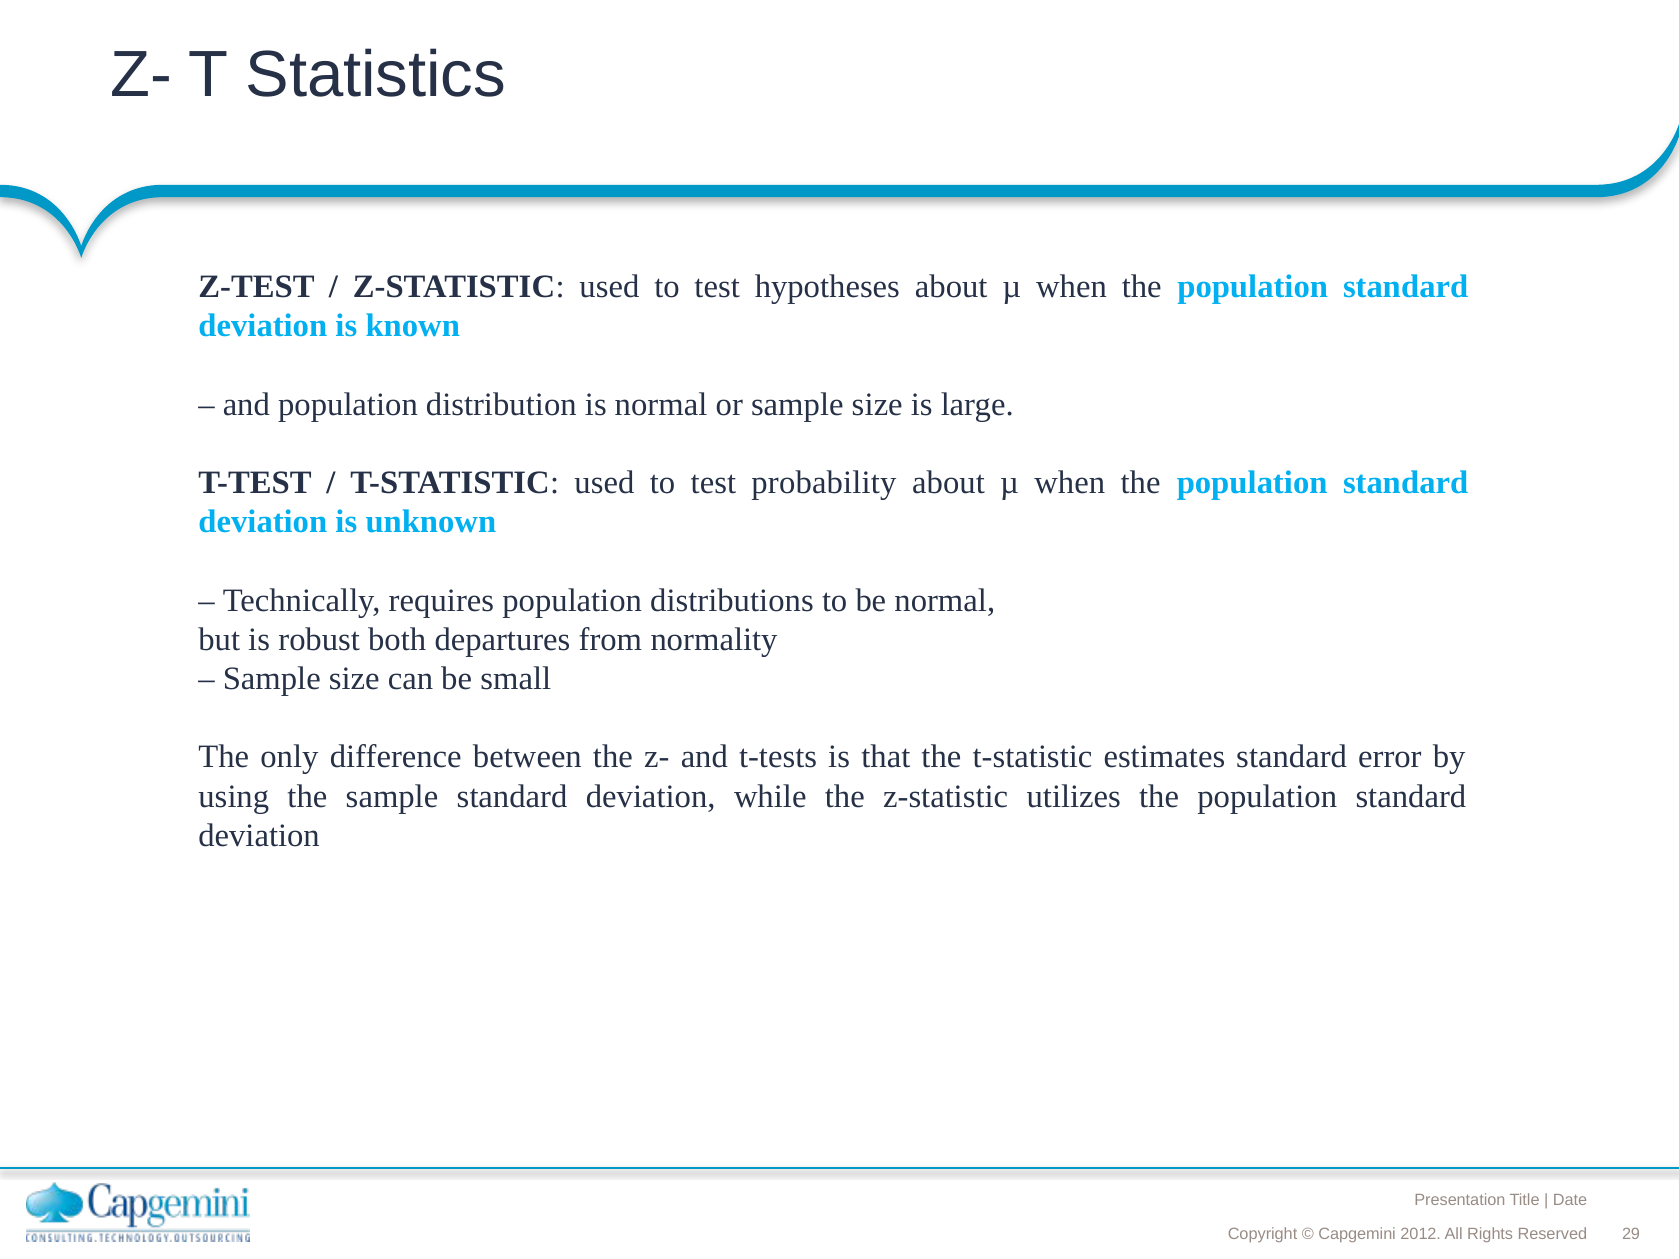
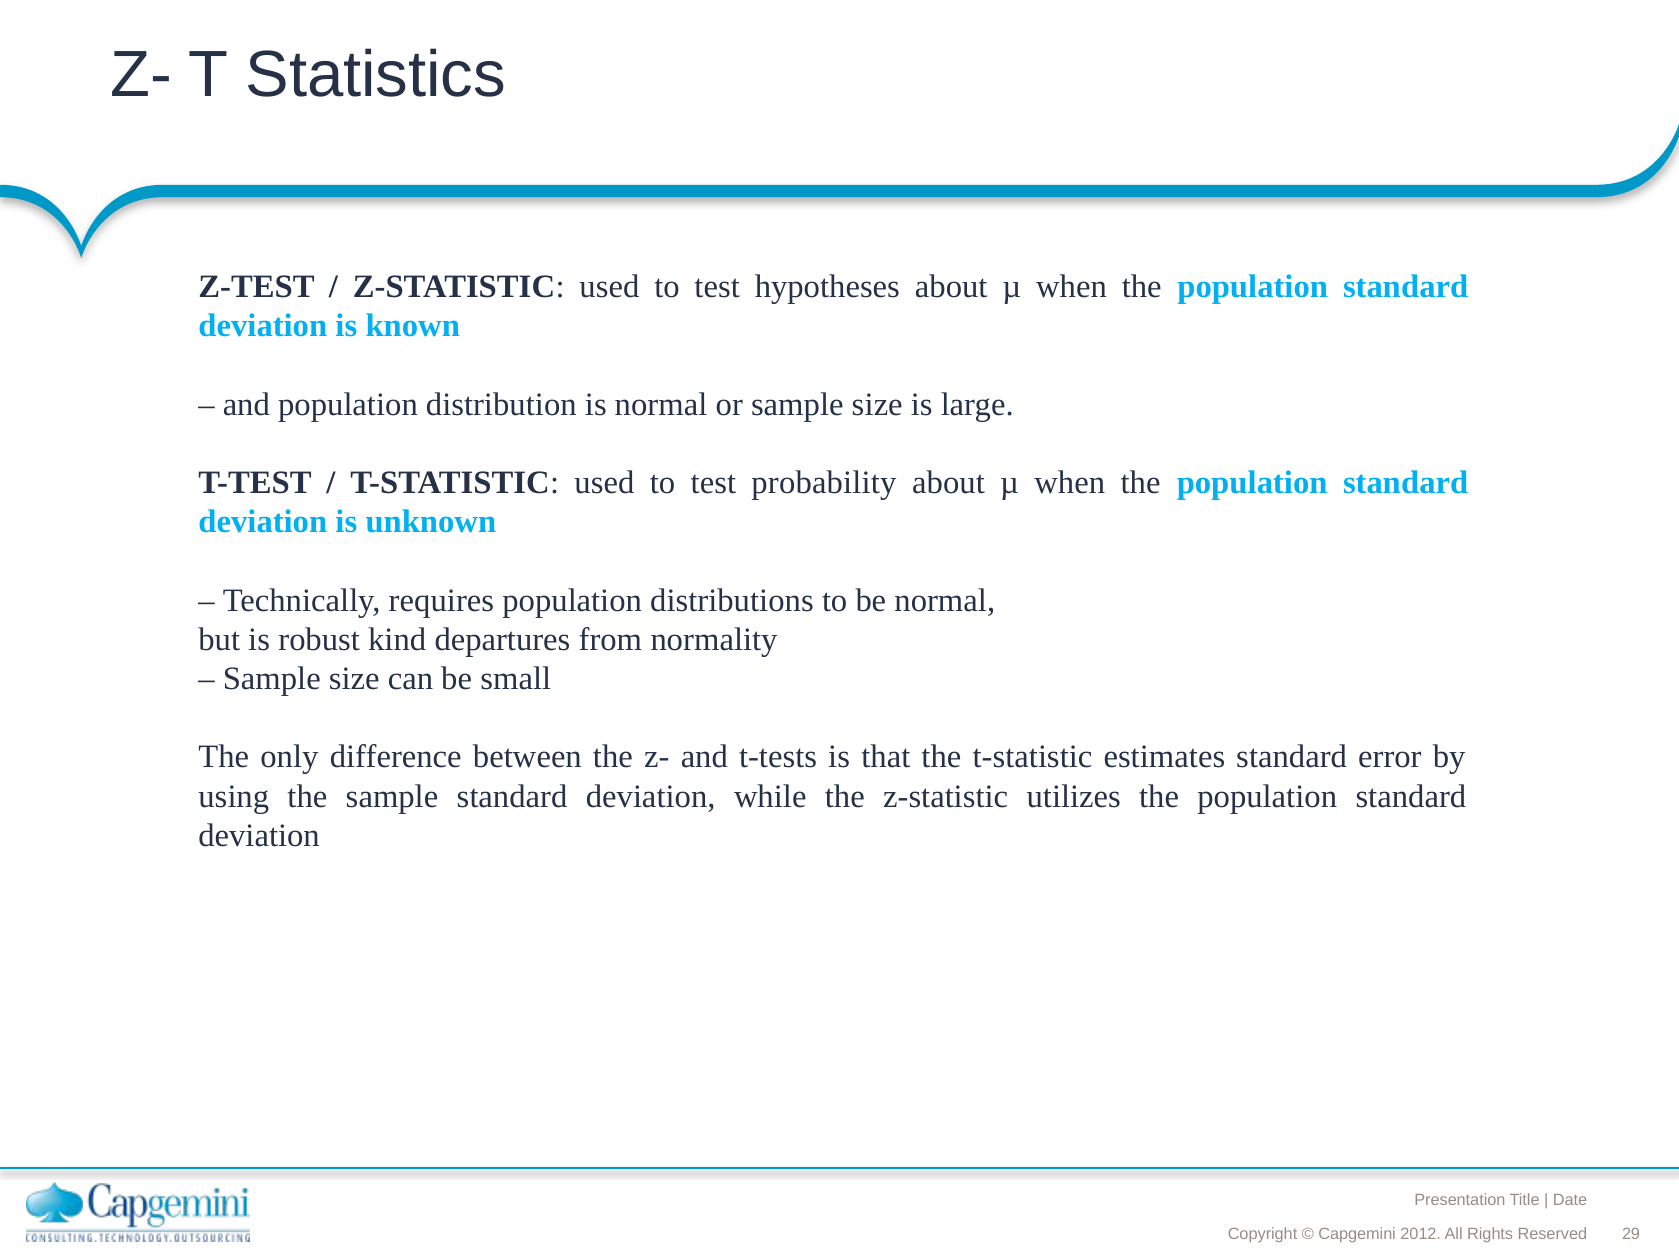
both: both -> kind (397, 640)
